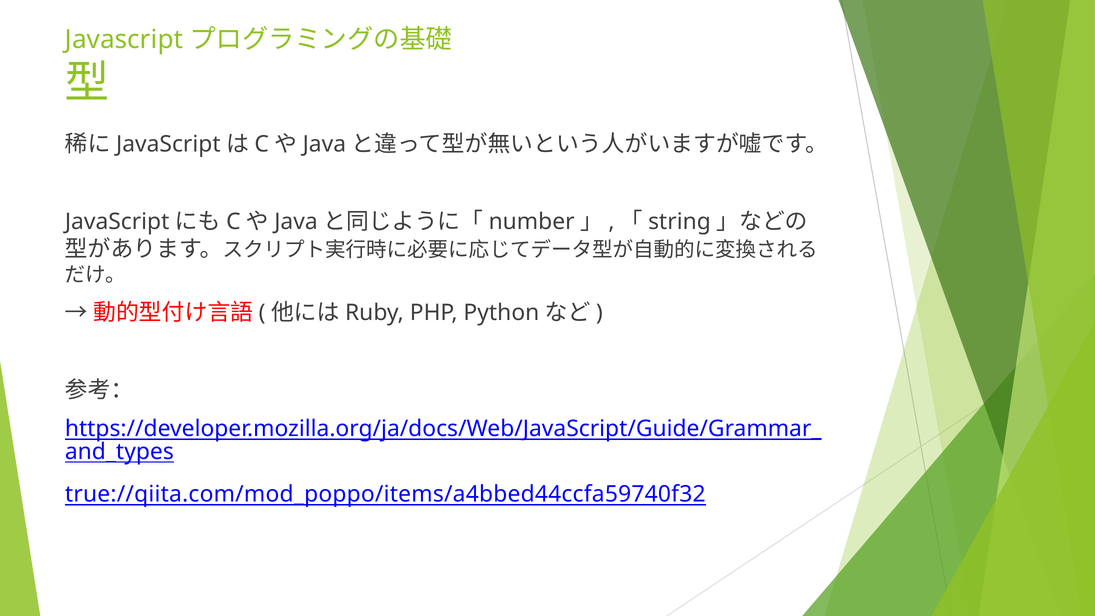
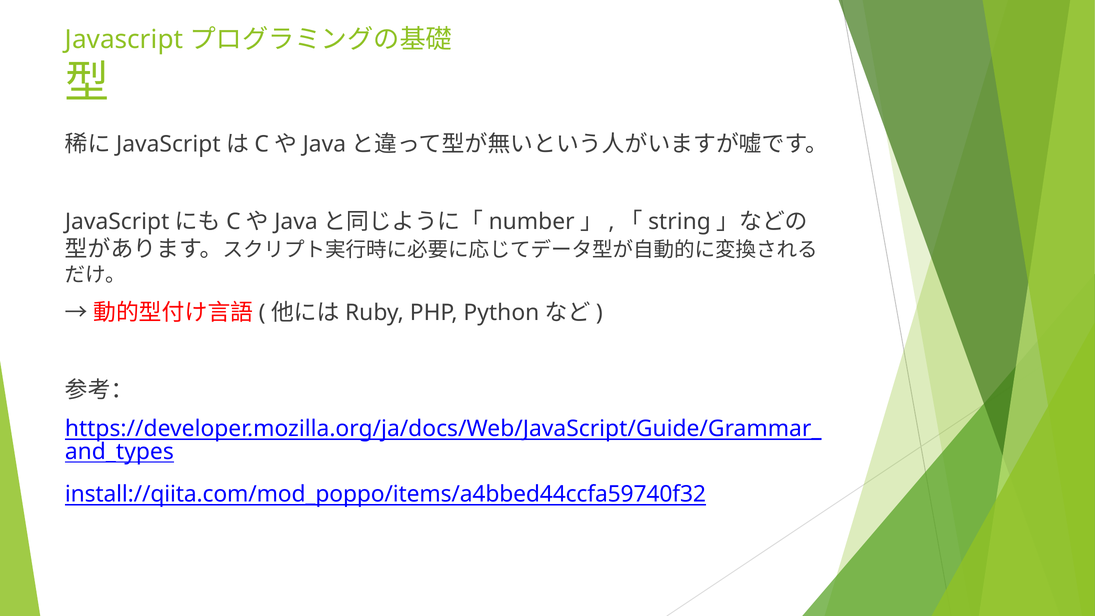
true://qiita.com/mod_poppo/items/a4bbed44ccfa59740f32: true://qiita.com/mod_poppo/items/a4bbed44ccfa59740f32 -> install://qiita.com/mod_poppo/items/a4bbed44ccfa59740f32 (385, 494)
